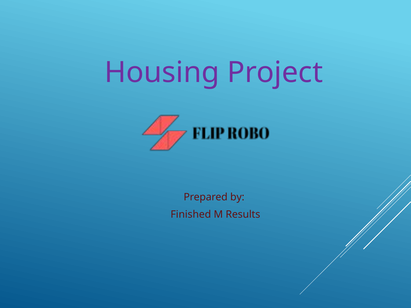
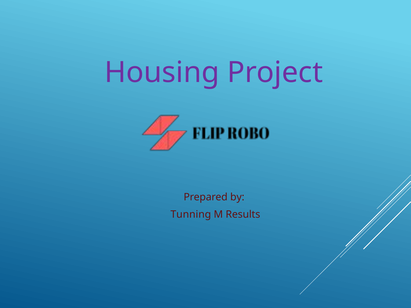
Finished: Finished -> Tunning (191, 215)
